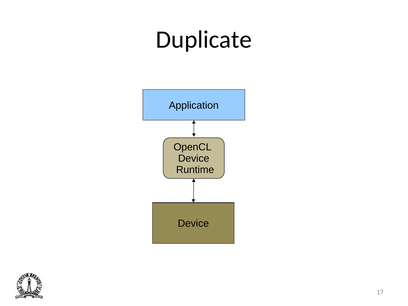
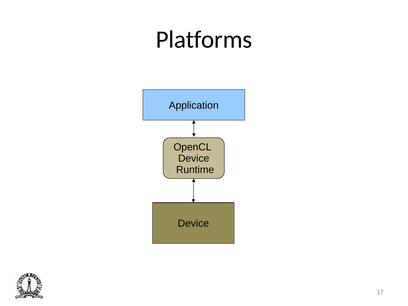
Duplicate: Duplicate -> Platforms (204, 39)
